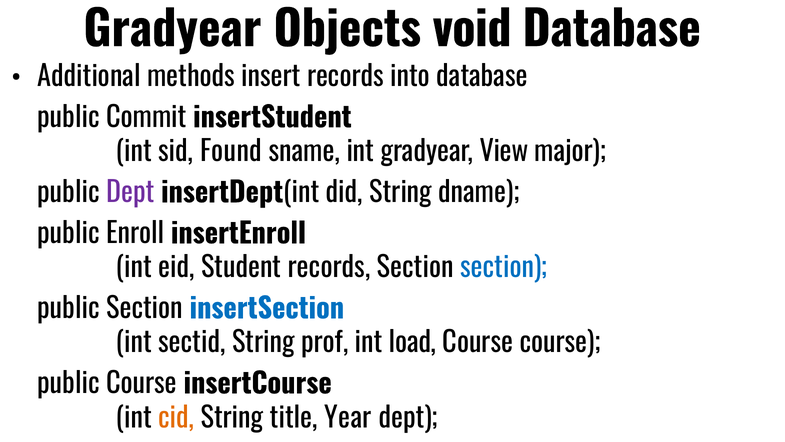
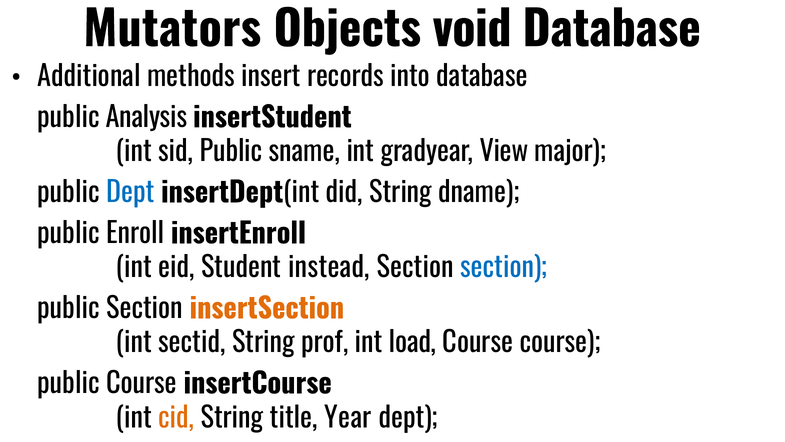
Gradyear: Gradyear -> Mutators (172, 30)
Commit: Commit -> Analysis (146, 118)
sid Found: Found -> Public (231, 152)
Dept colour: purple -> blue (130, 193)
Student records: records -> instead (329, 268)
insertSection colour: blue -> orange (267, 309)
